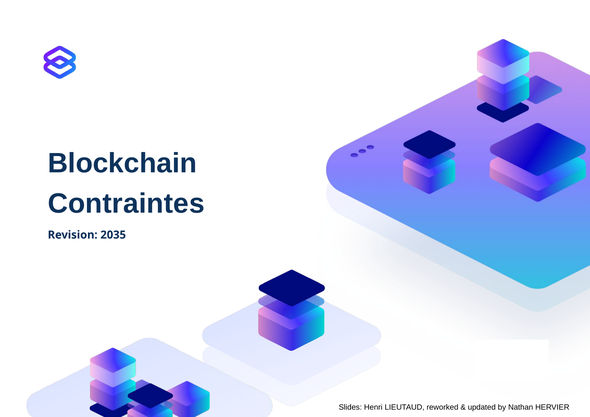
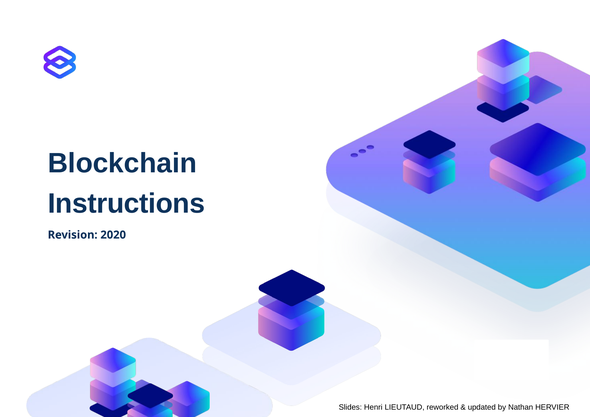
Contraintes: Contraintes -> Instructions (126, 204)
2035: 2035 -> 2020 (113, 235)
